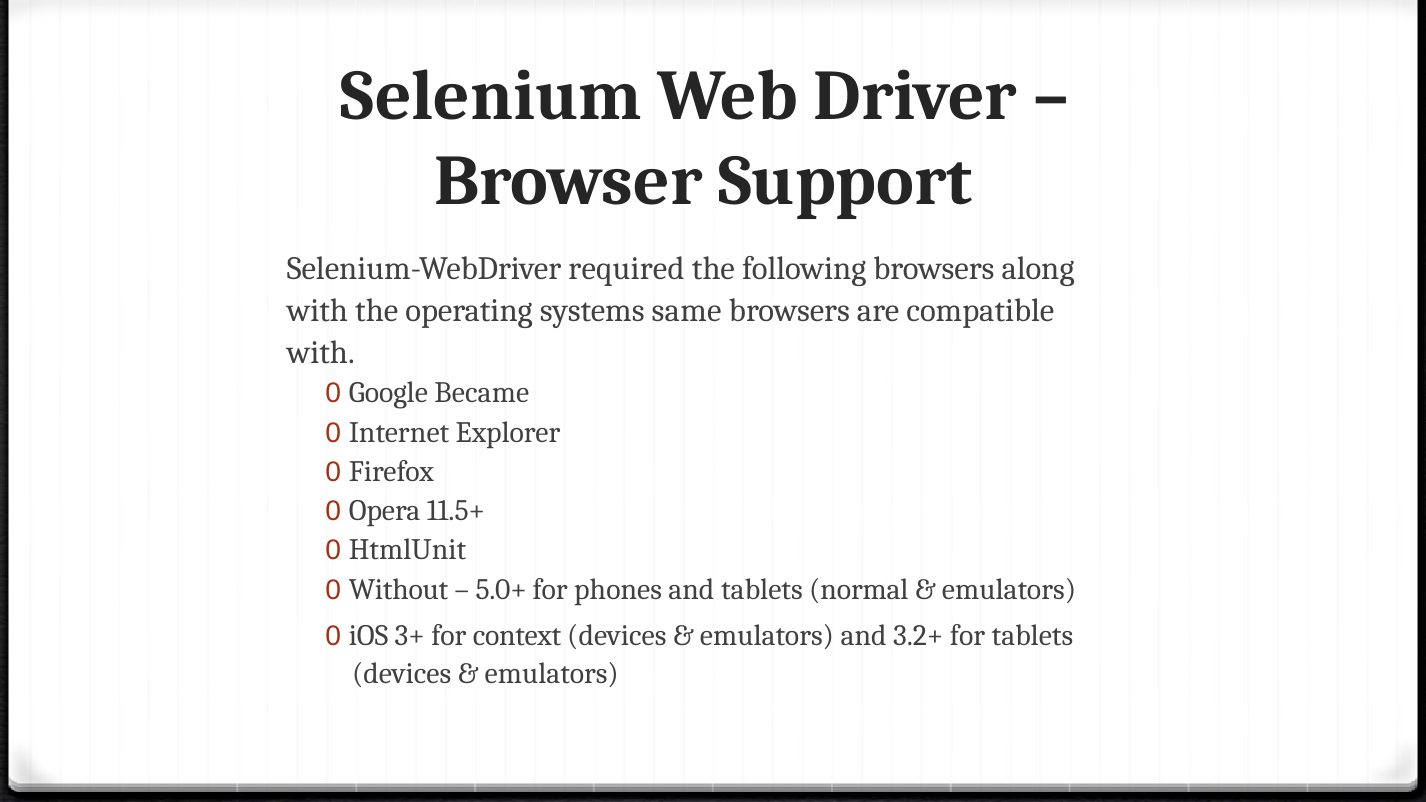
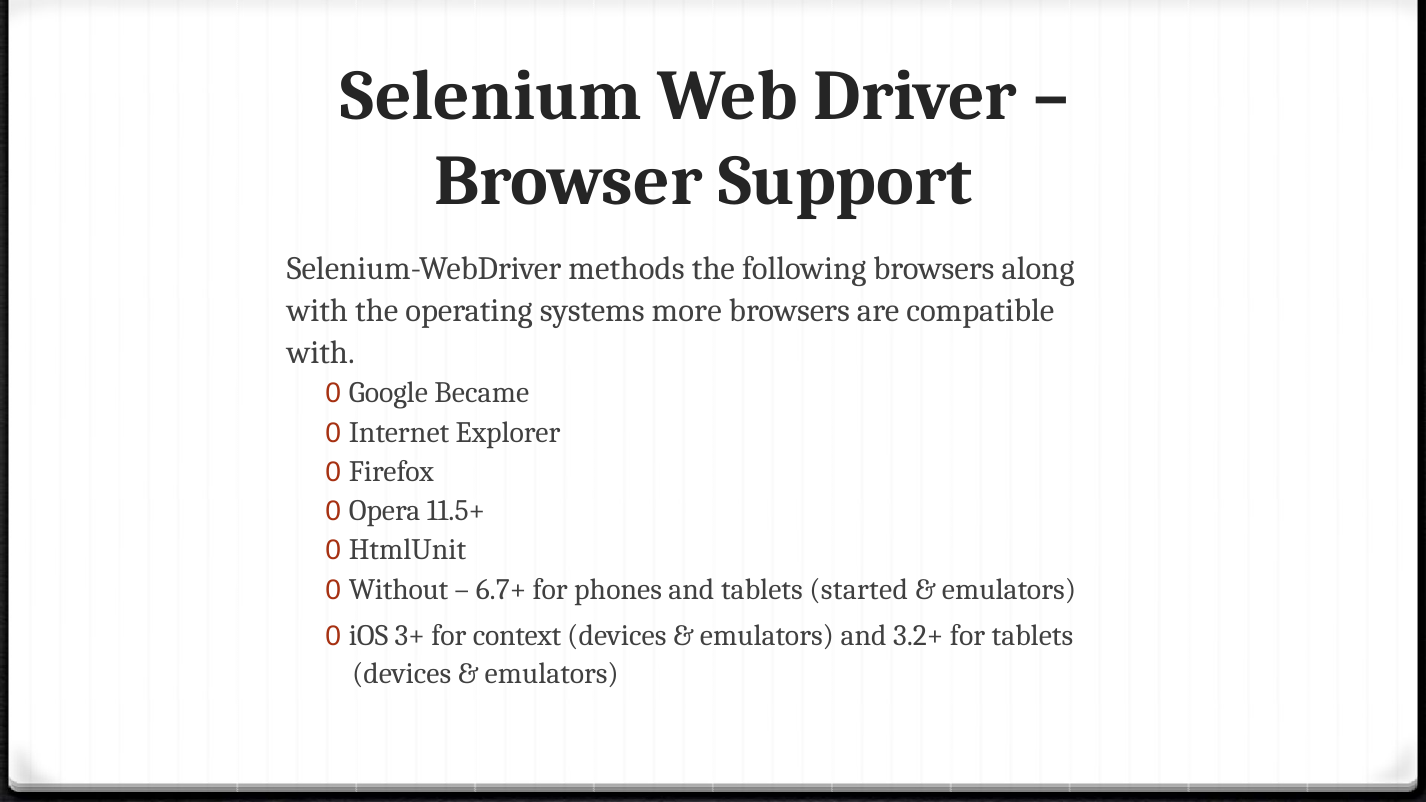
required: required -> methods (627, 268)
same: same -> more (687, 311)
5.0+: 5.0+ -> 6.7+ (501, 589)
normal: normal -> started (859, 589)
